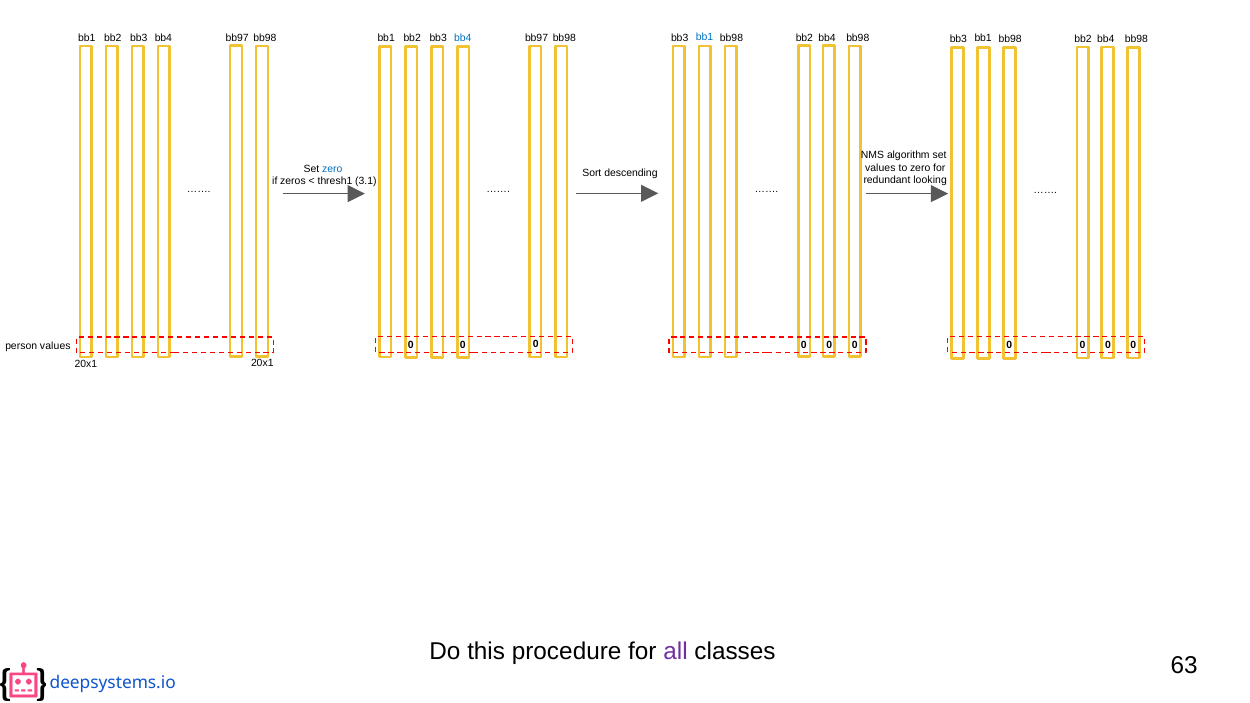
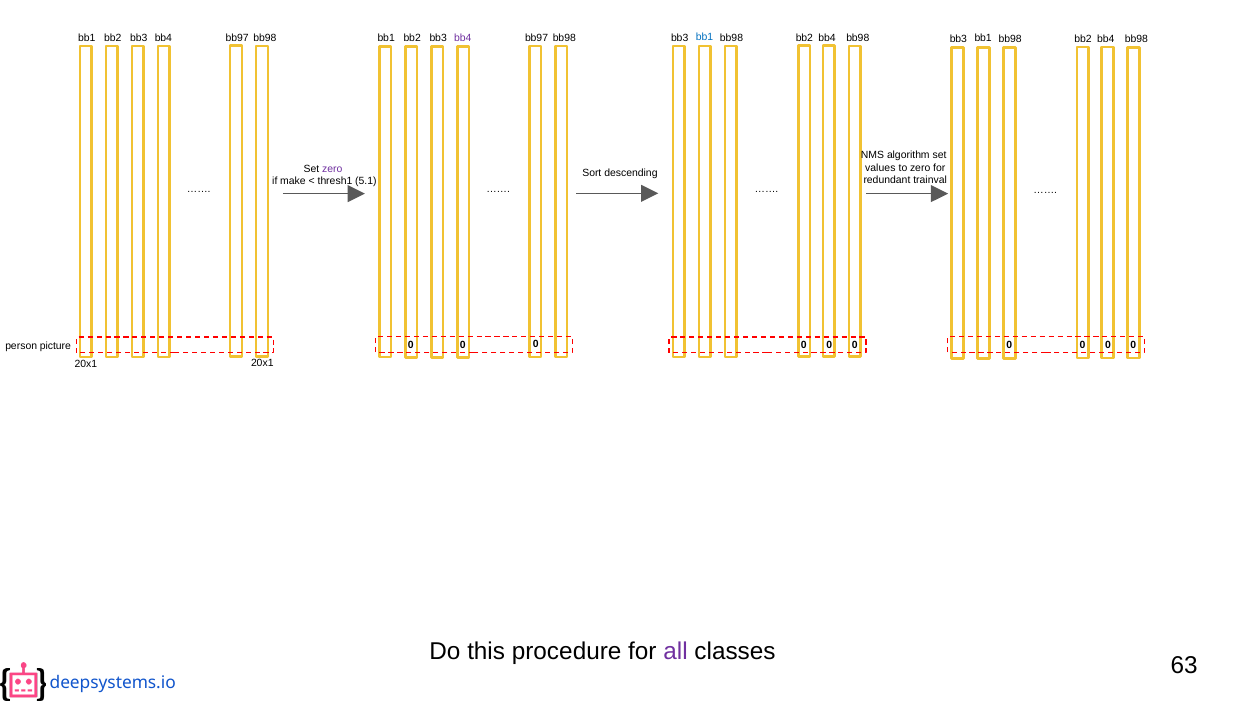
bb4 colour: blue -> purple (463, 38)
zero colour: blue -> purple (332, 169)
looking: looking -> trainval (930, 181)
zeros: zeros -> make (293, 181)
3.1: 3.1 -> 5.1 (366, 181)
person values: values -> picture (55, 346)
